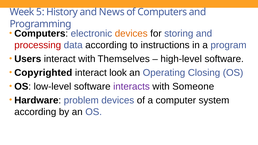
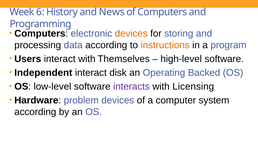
5: 5 -> 6 (40, 12)
processing colour: red -> black (38, 45)
instructions colour: black -> orange (165, 45)
Copyrighted: Copyrighted -> Independent (43, 73)
look: look -> disk (118, 73)
Closing: Closing -> Backed (204, 73)
Someone: Someone -> Licensing (193, 87)
